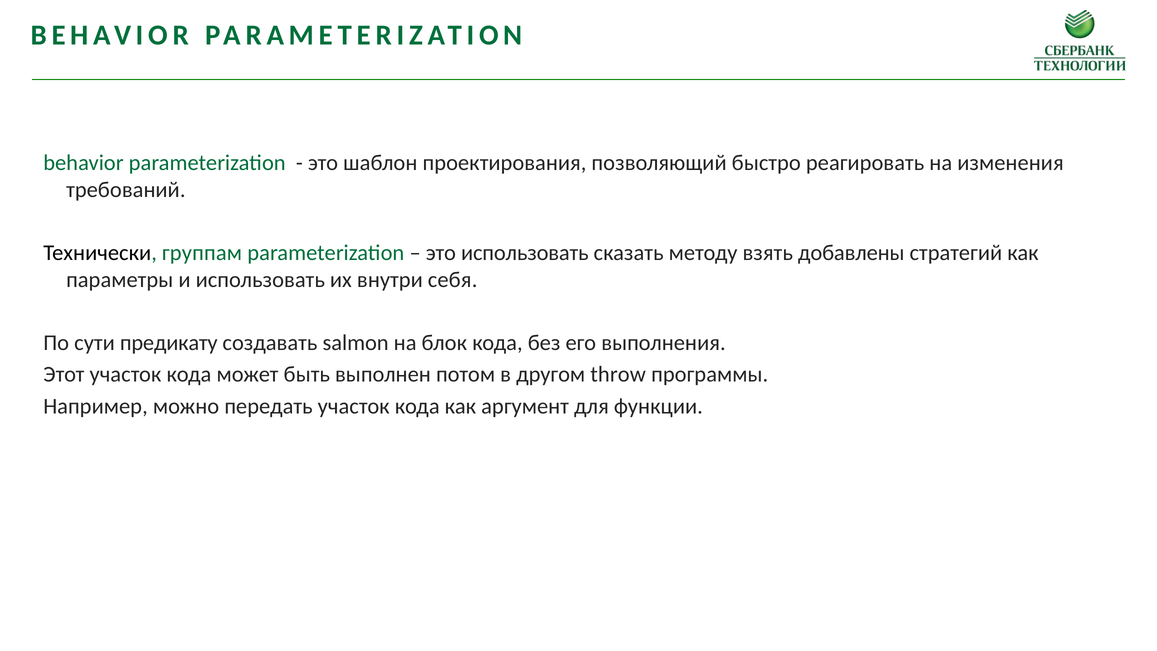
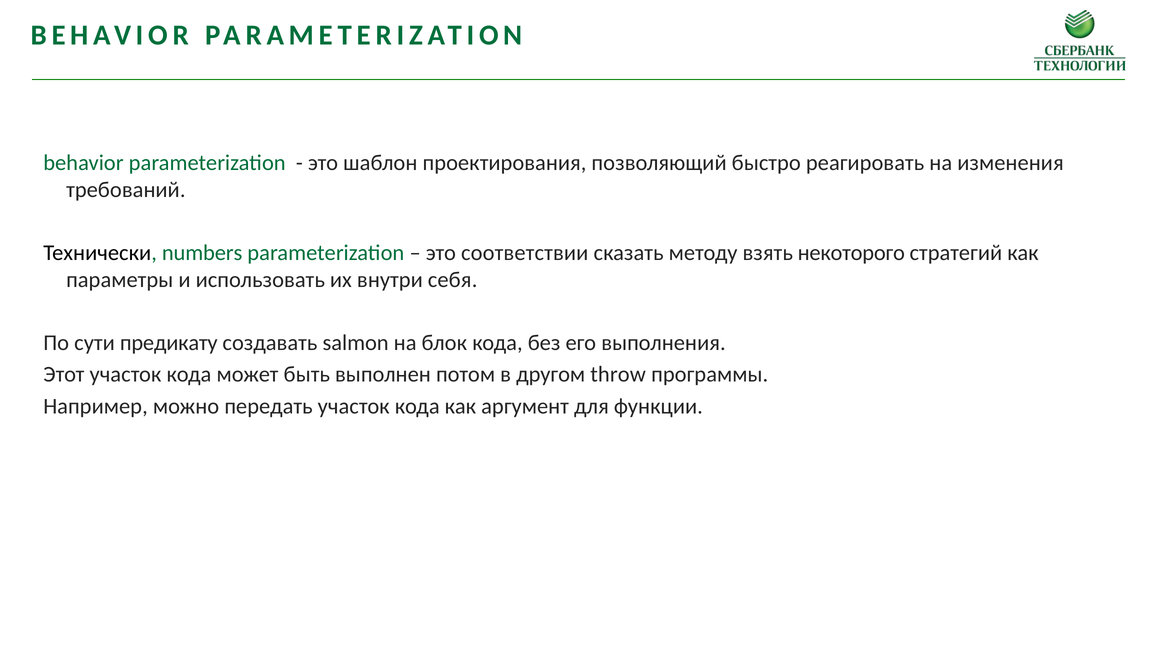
группам: группам -> numbers (202, 253)
это использовать: использовать -> соответствии (525, 253)
добавлены: добавлены -> некоторого (851, 253)
